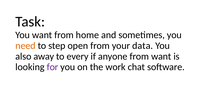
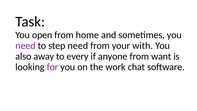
You want: want -> open (42, 35)
need colour: orange -> purple (25, 46)
step open: open -> need (78, 46)
data: data -> with (143, 46)
